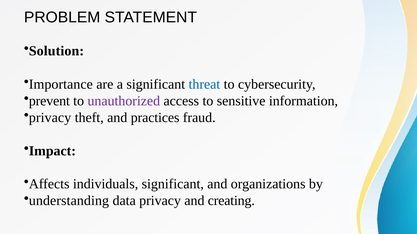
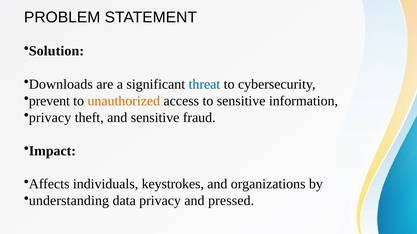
Importance: Importance -> Downloads (61, 84)
unauthorized colour: purple -> orange (124, 101)
and practices: practices -> sensitive (155, 118)
individuals significant: significant -> keystrokes (173, 185)
creating: creating -> pressed (231, 201)
